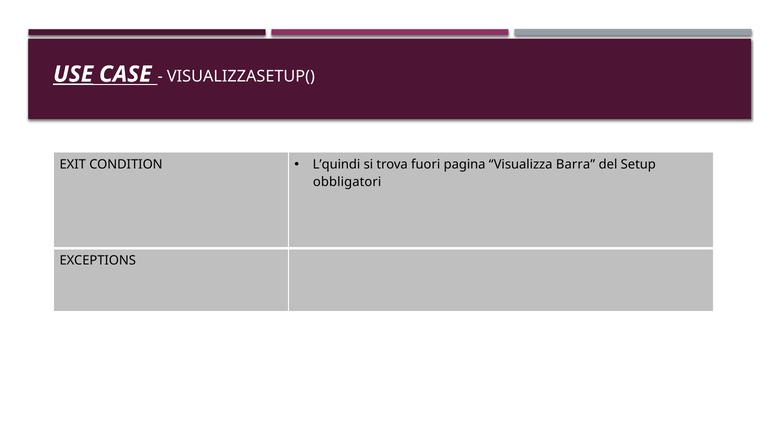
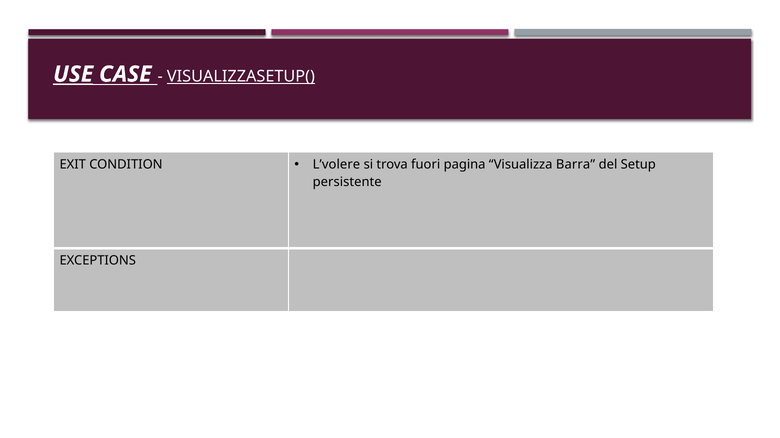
VISUALIZZASETUP( underline: none -> present (241, 76)
L’quindi: L’quindi -> L’volere (336, 165)
obbligatori: obbligatori -> persistente (347, 182)
